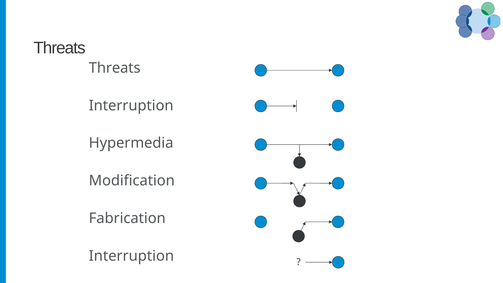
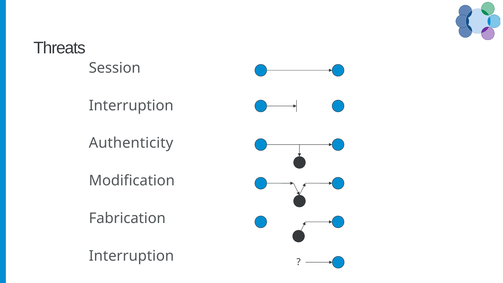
Threats: Threats -> Session (115, 68)
Hypermedia: Hypermedia -> Authenticity (131, 143)
